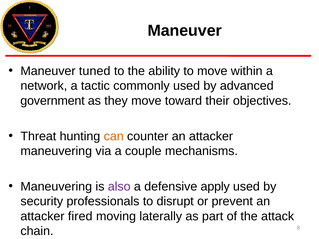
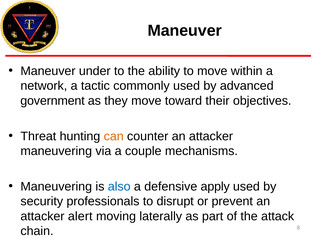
tuned: tuned -> under (95, 71)
also colour: purple -> blue (119, 187)
fired: fired -> alert (80, 216)
